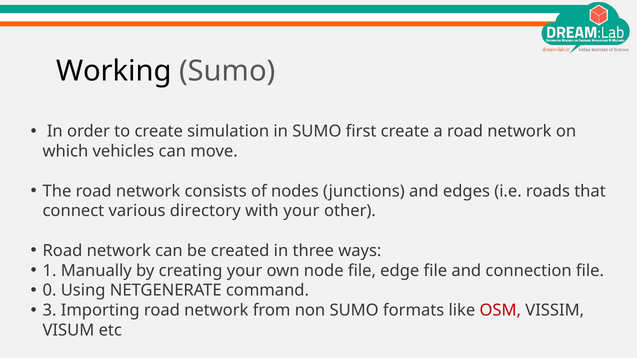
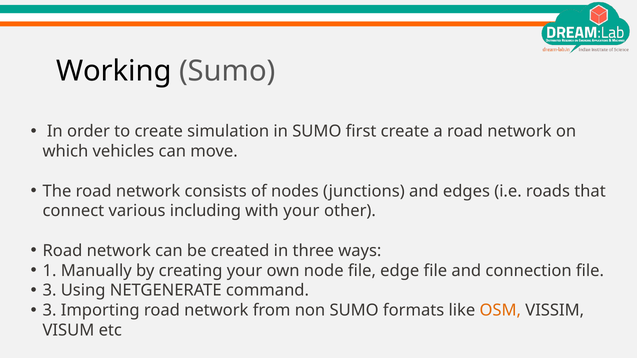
directory: directory -> including (205, 211)
0: 0 -> 3 (50, 291)
OSM colour: red -> orange (500, 311)
